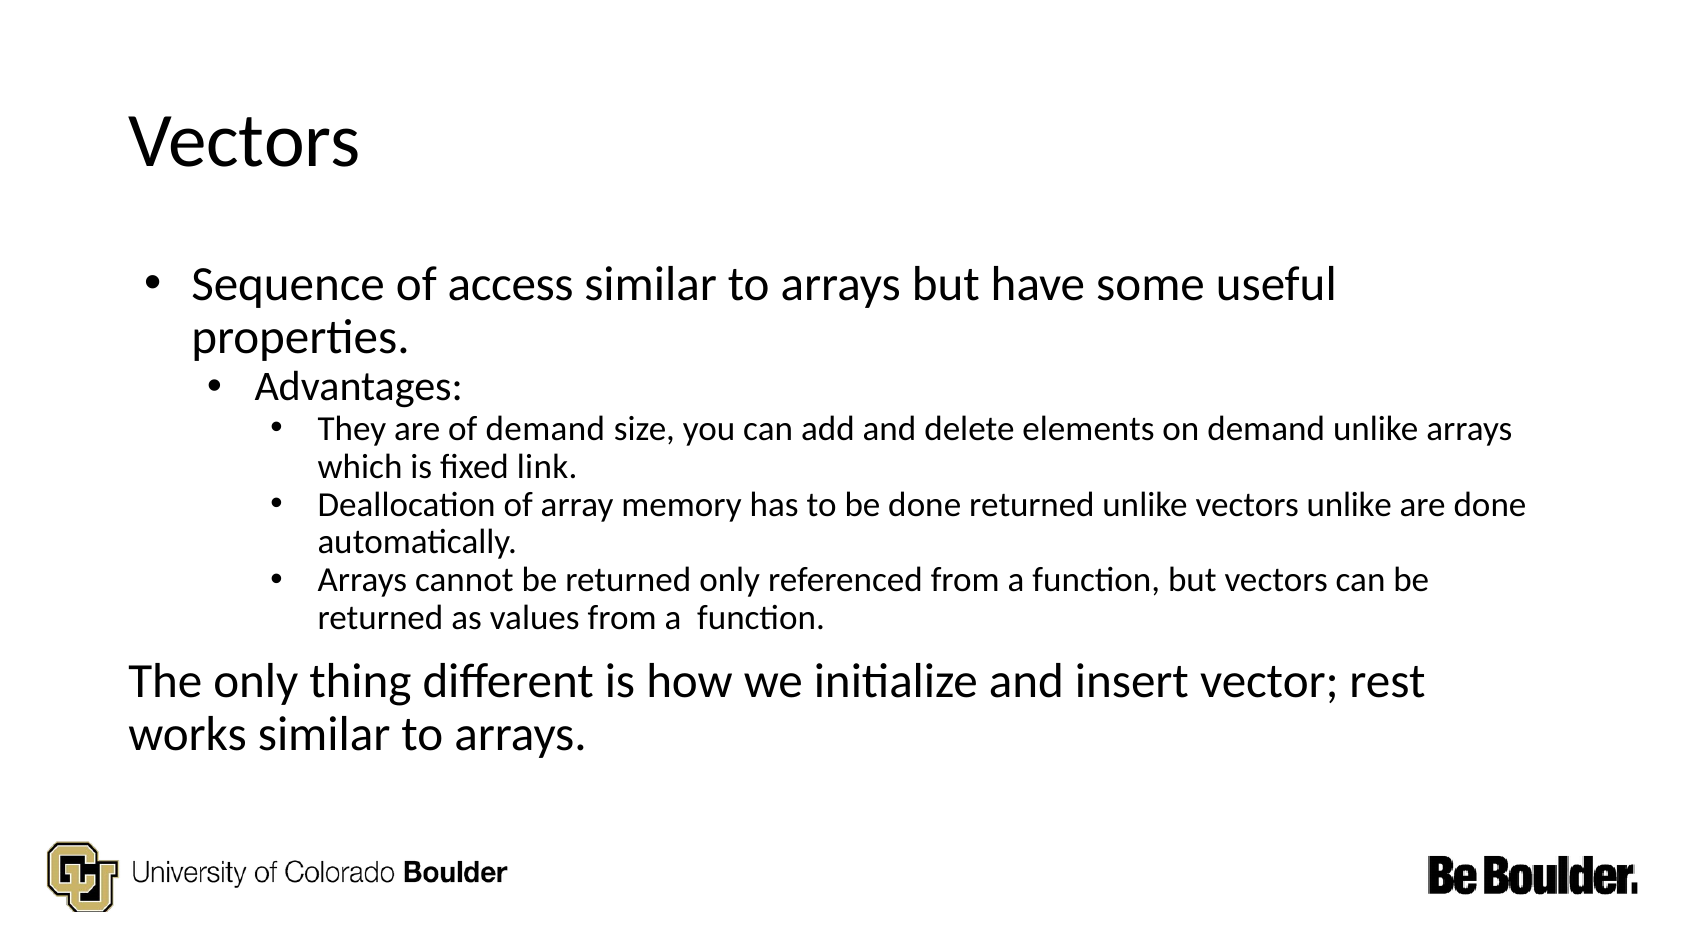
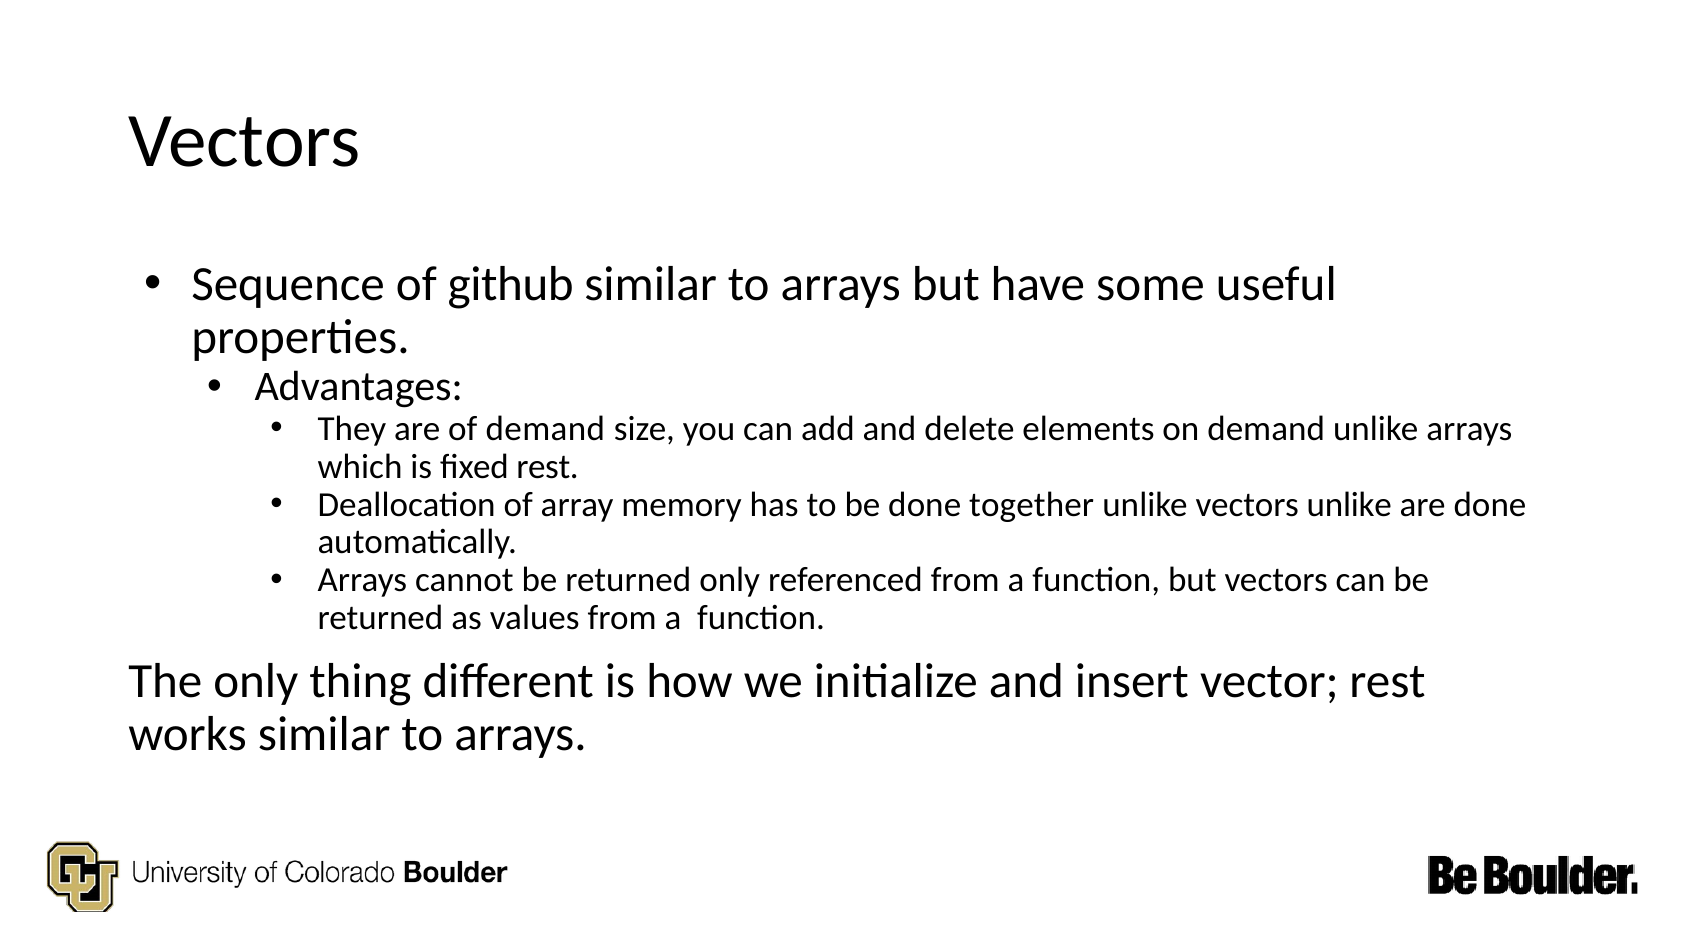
access: access -> github (511, 285)
fixed link: link -> rest (548, 466)
done returned: returned -> together (1032, 504)
